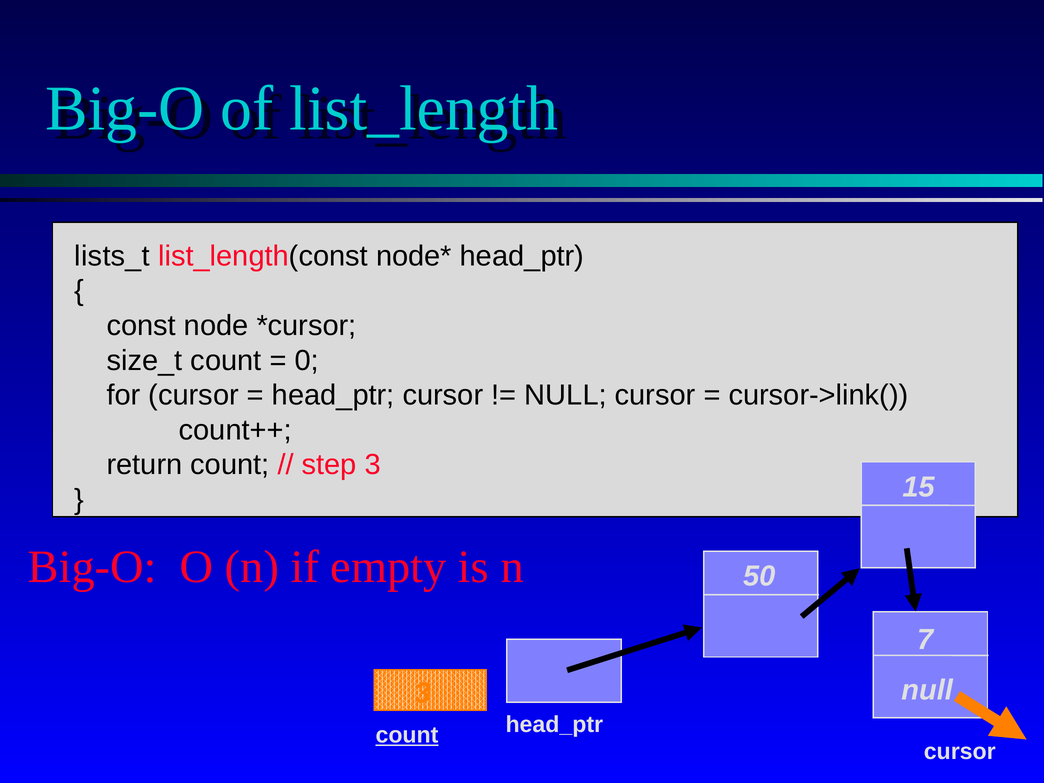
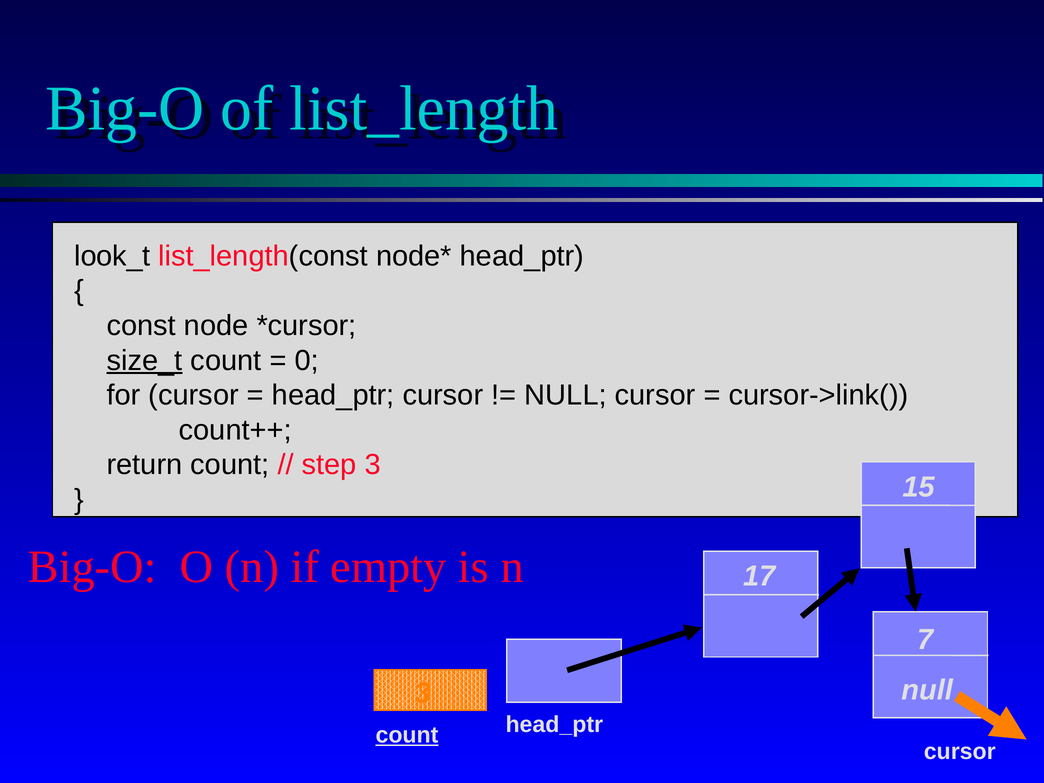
lists_t: lists_t -> look_t (112, 256)
size_t underline: none -> present (144, 360)
50: 50 -> 17 (759, 576)
